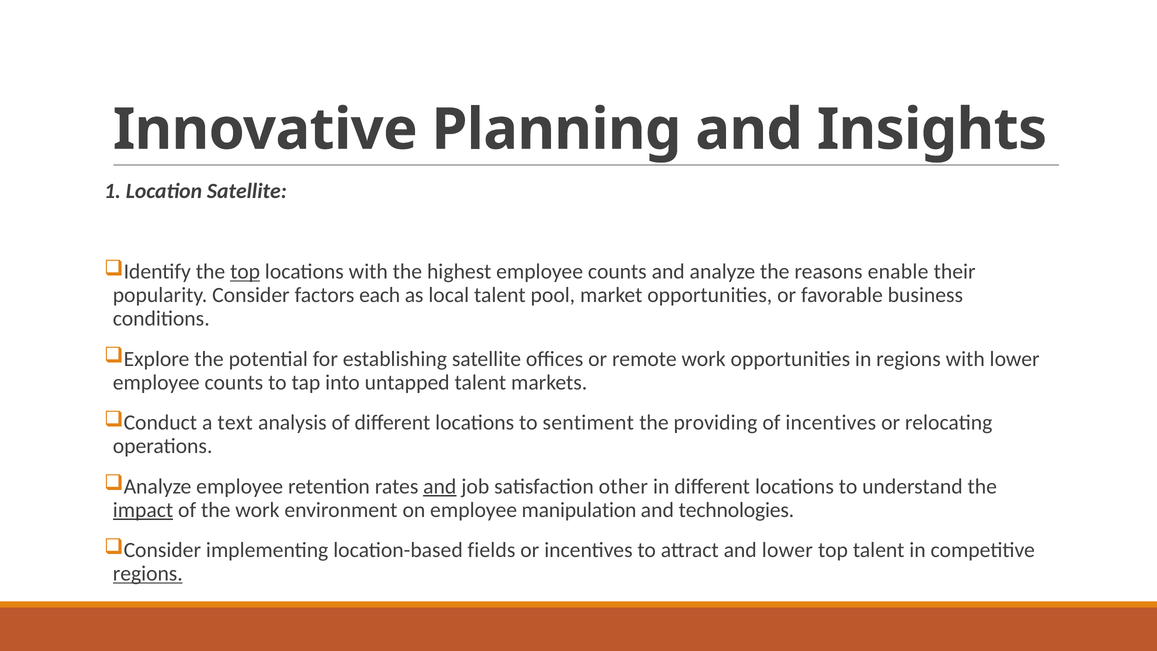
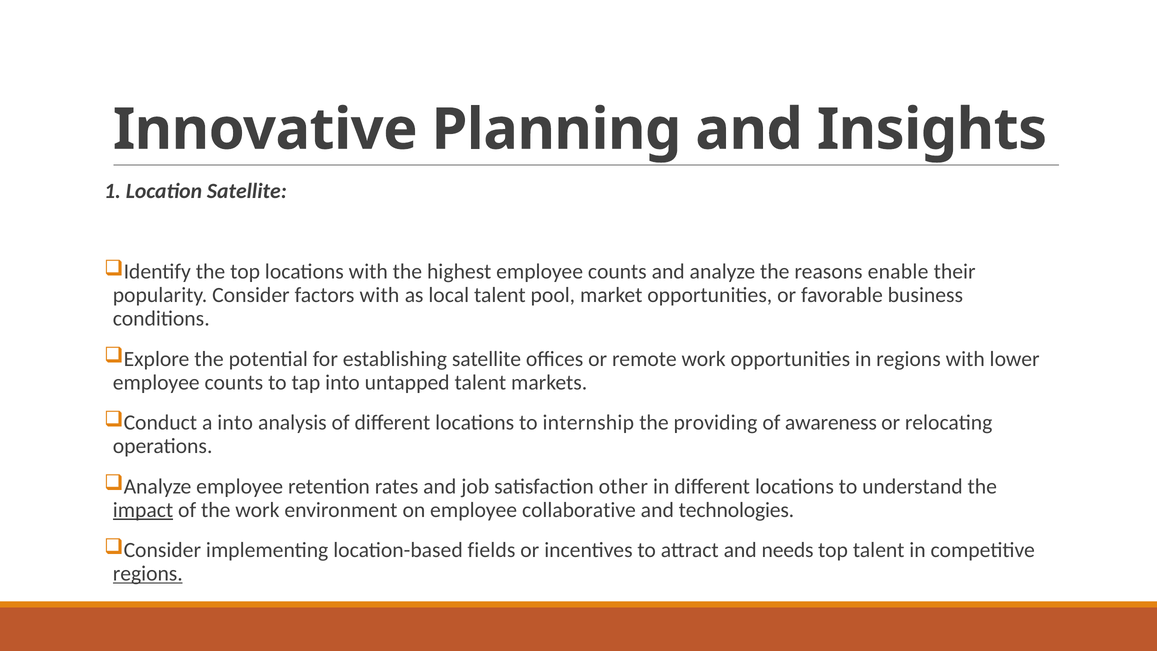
top underline: present -> none (245, 272)
factors each: each -> with (379, 295)
a text: text -> into (235, 423)
sentiment: sentiment -> internship (588, 423)
of incentives: incentives -> awareness (831, 423)
and underline: present -> none (440, 486)
manipulation: manipulation -> collaborative (579, 510)
and lower: lower -> needs (788, 550)
